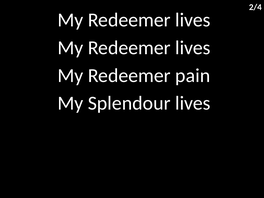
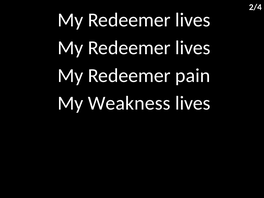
Splendour: Splendour -> Weakness (129, 103)
